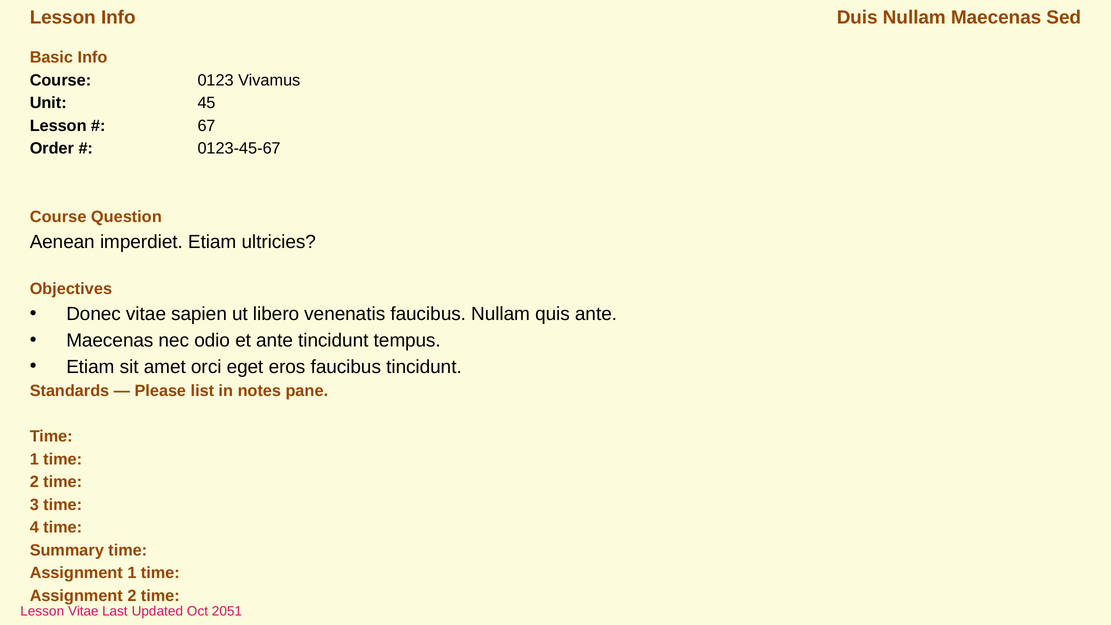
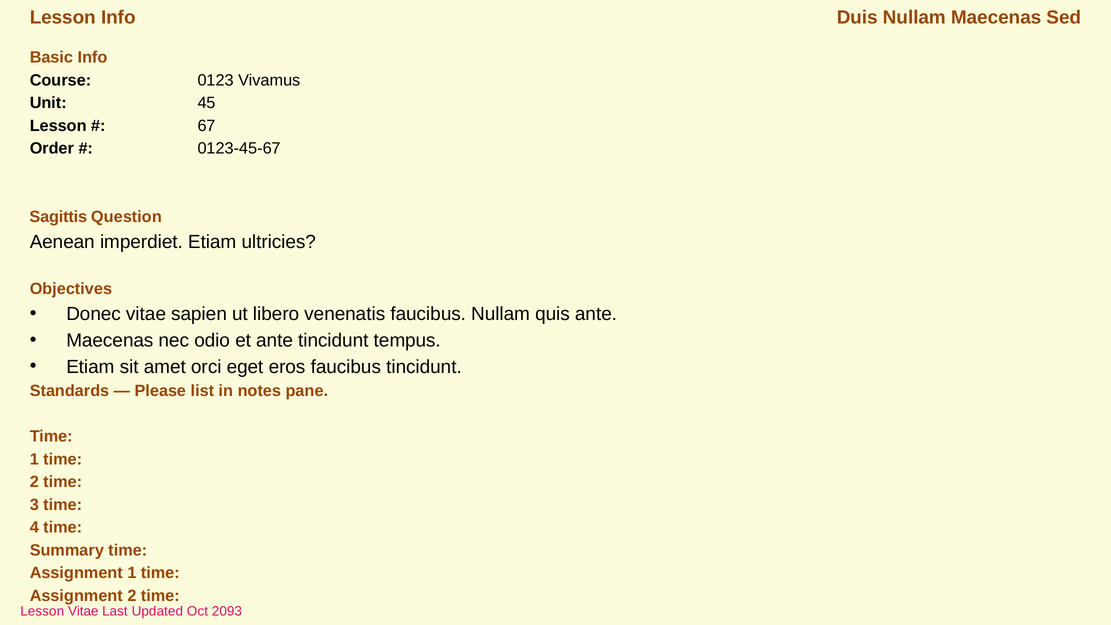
Course: Course -> Sagittis (58, 217)
2051: 2051 -> 2093 (227, 611)
